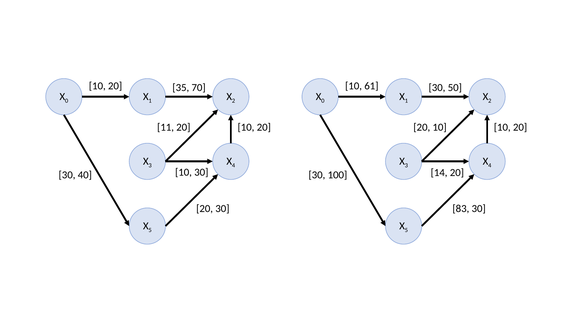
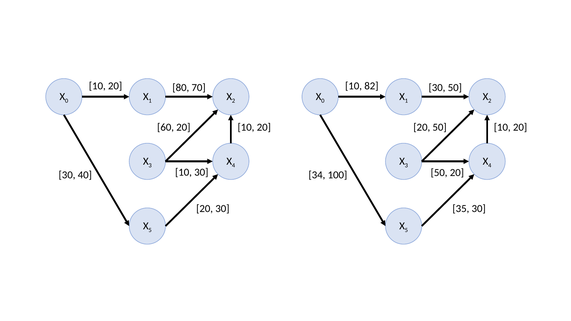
35: 35 -> 80 (181, 88)
61: 61 -> 82 (371, 86)
11: 11 -> 60 (166, 128)
10: 10 -> 50 (440, 128)
14: 14 -> 50 (439, 173)
30: 30 -> 34 (317, 175)
83: 83 -> 35 (461, 209)
